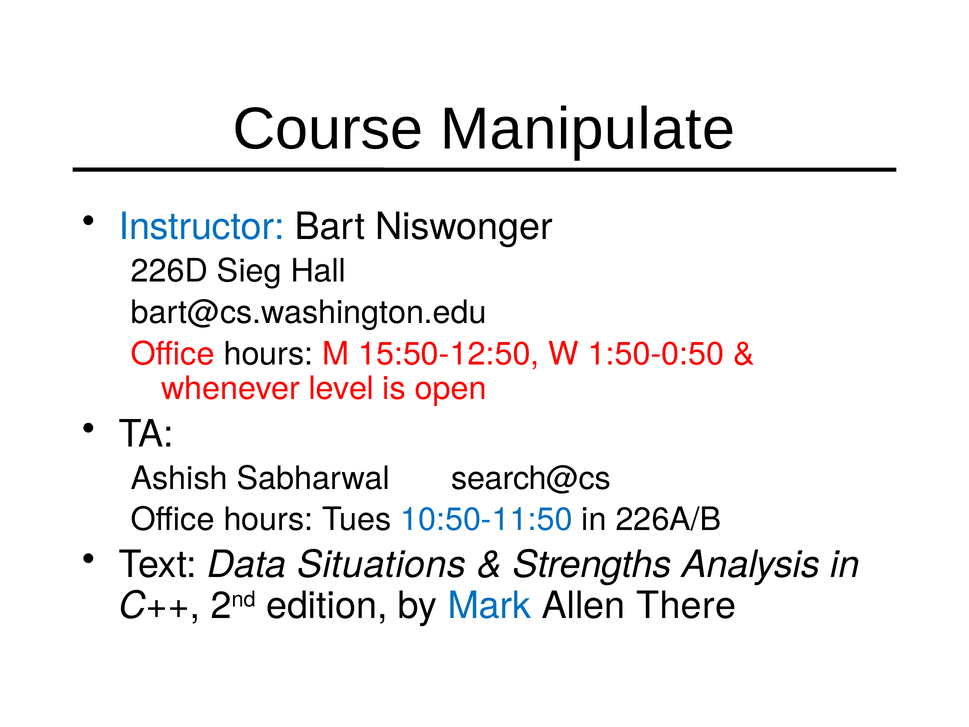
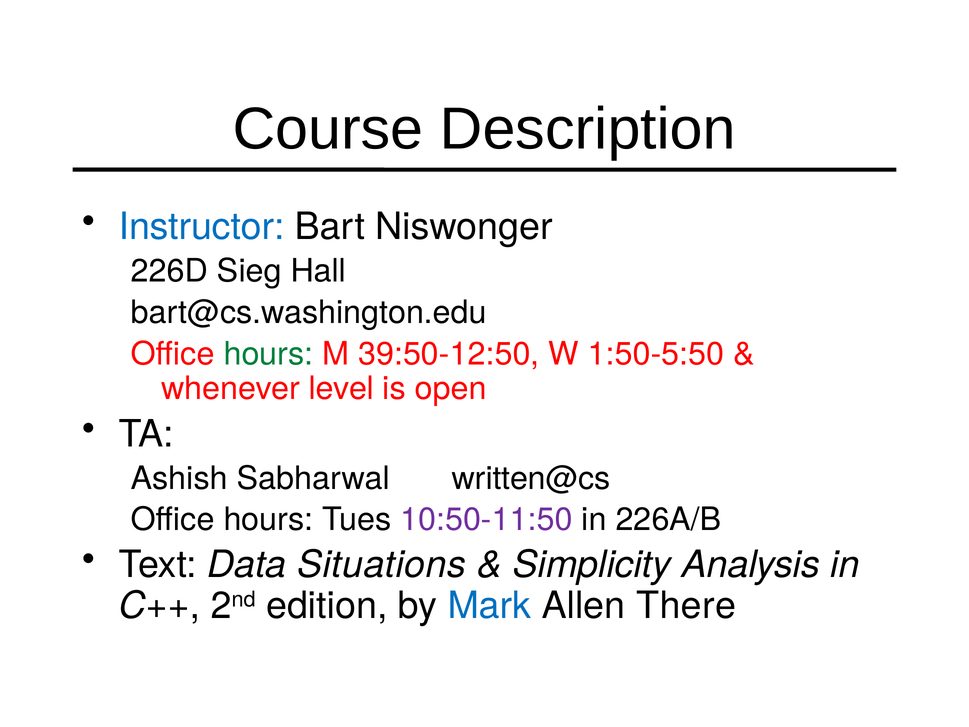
Manipulate: Manipulate -> Description (588, 129)
hours colour: black -> green (268, 354)
15:50-12:50: 15:50-12:50 -> 39:50-12:50 (449, 354)
1:50-0:50: 1:50-0:50 -> 1:50-5:50 (656, 354)
search@cs: search@cs -> written@cs (531, 478)
10:50-11:50 colour: blue -> purple (486, 520)
Strengths: Strengths -> Simplicity (592, 565)
